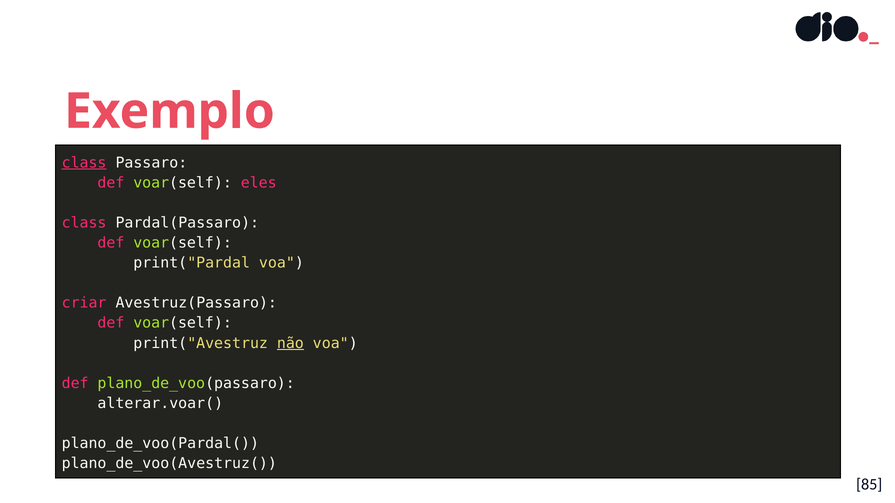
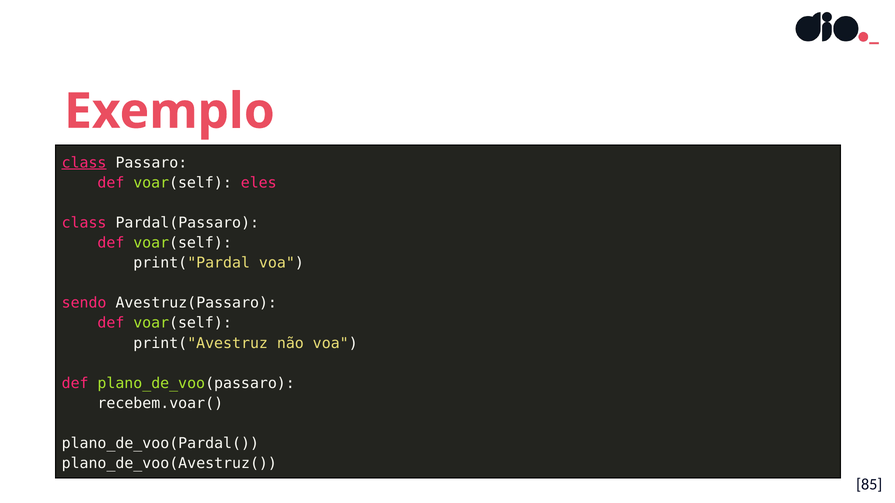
criar: criar -> sendo (84, 303)
não underline: present -> none (290, 343)
alterar.voar(: alterar.voar( -> recebem.voar( (160, 404)
